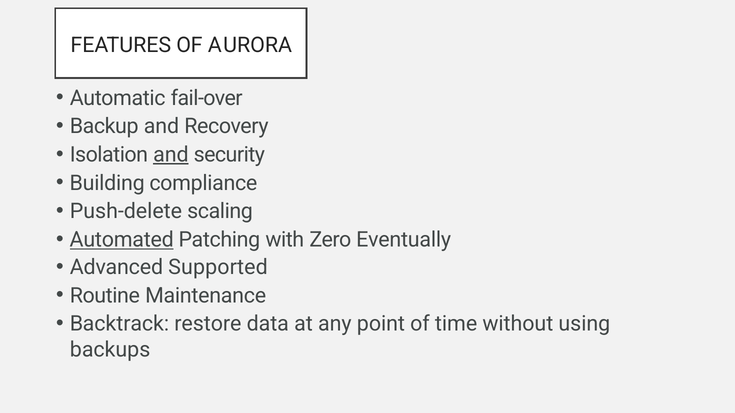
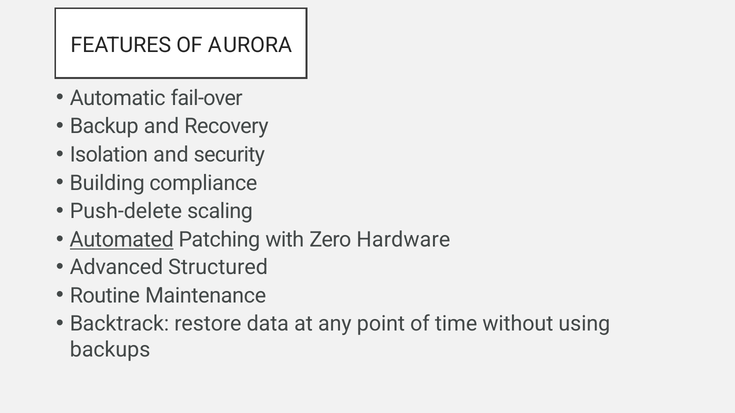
and underline: present -> none (171, 155)
Eventually: Eventually -> Hardware (403, 240)
Supported: Supported -> Structured (218, 268)
